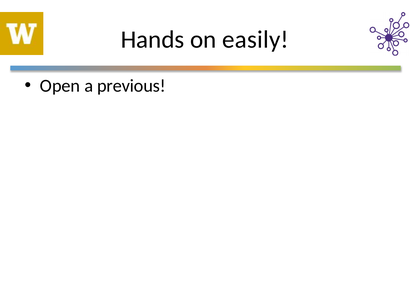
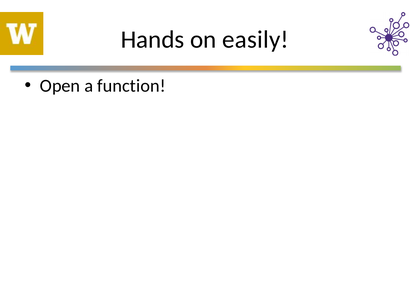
previous: previous -> function (131, 86)
